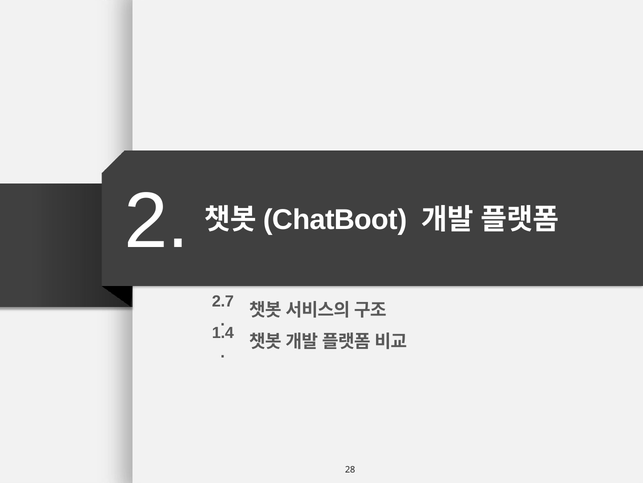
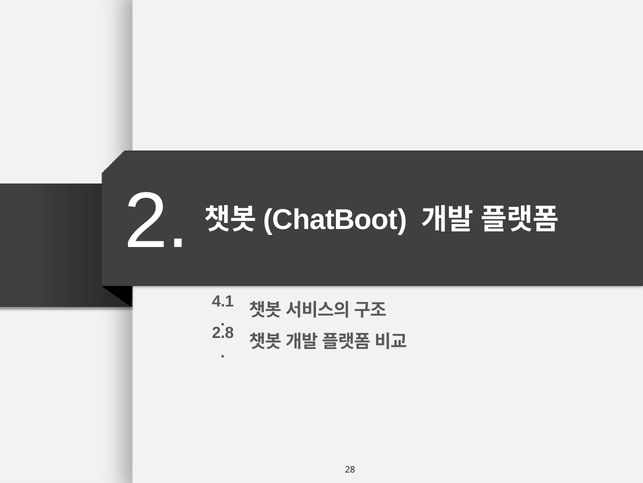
2.7: 2.7 -> 4.1 (223, 301)
1.4: 1.4 -> 2.8 (223, 332)
